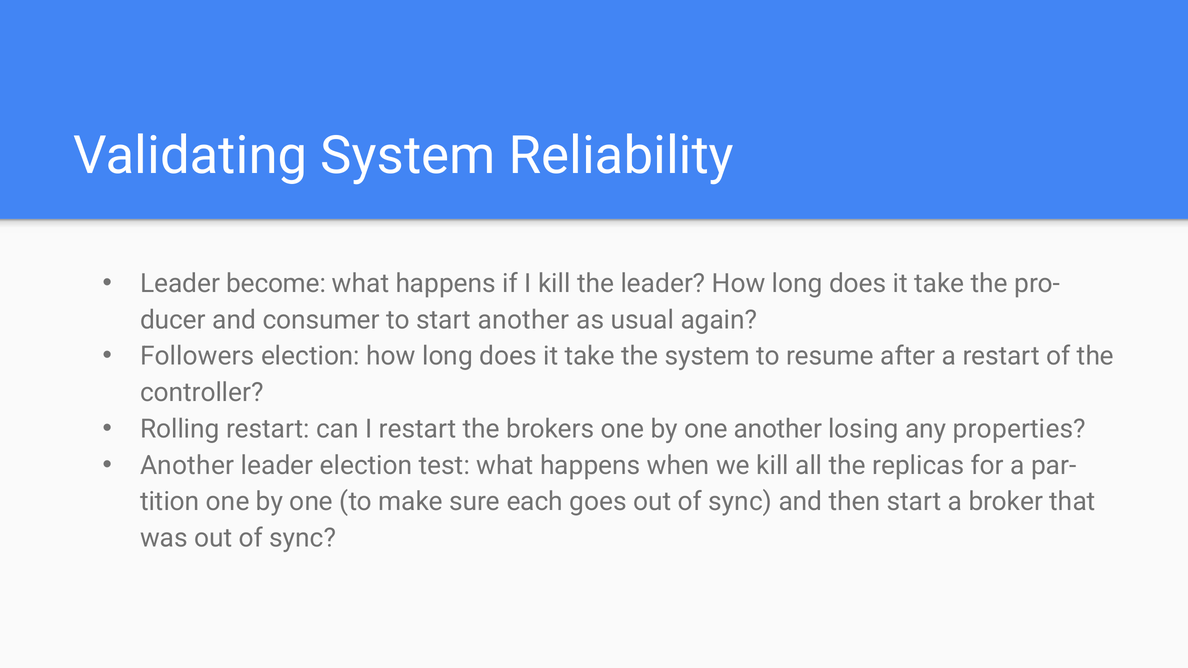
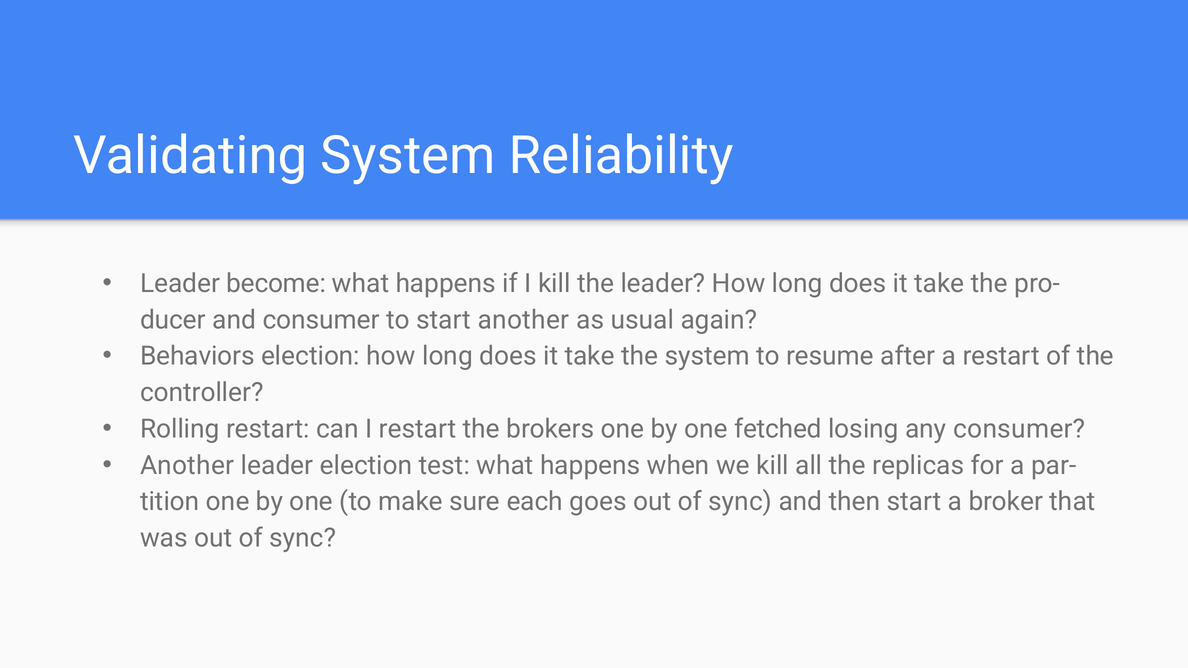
Followers: Followers -> Behaviors (197, 356)
one another: another -> fetched (778, 429)
any properties: properties -> consumer (1019, 429)
